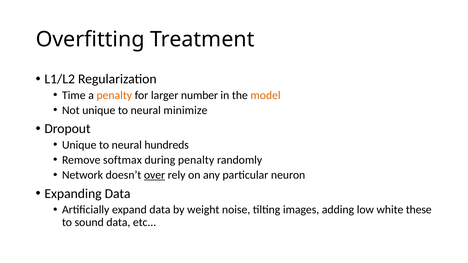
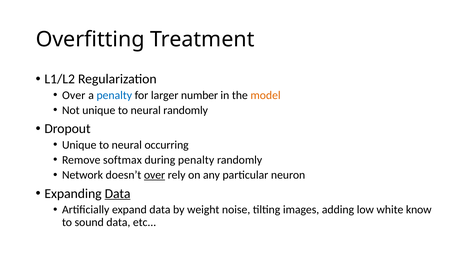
Time: Time -> Over (74, 95)
penalty colour: orange -> blue (114, 95)
neural minimize: minimize -> randomly (186, 110)
hundreds: hundreds -> occurring (167, 145)
Data underline: none -> present (118, 194)
these: these -> know (419, 210)
